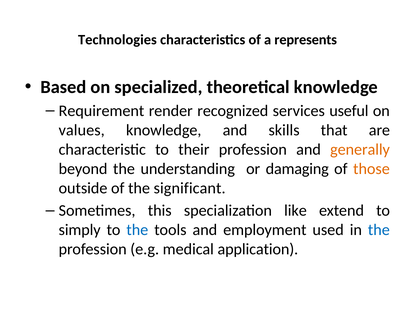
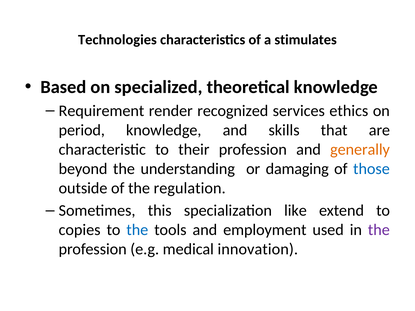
represents: represents -> stimulates (306, 40)
useful: useful -> ethics (349, 111)
values: values -> period (82, 130)
those colour: orange -> blue (371, 169)
significant: significant -> regulation (190, 188)
simply: simply -> copies (80, 230)
the colour: blue -> purple (379, 230)
application: application -> innovation (258, 249)
